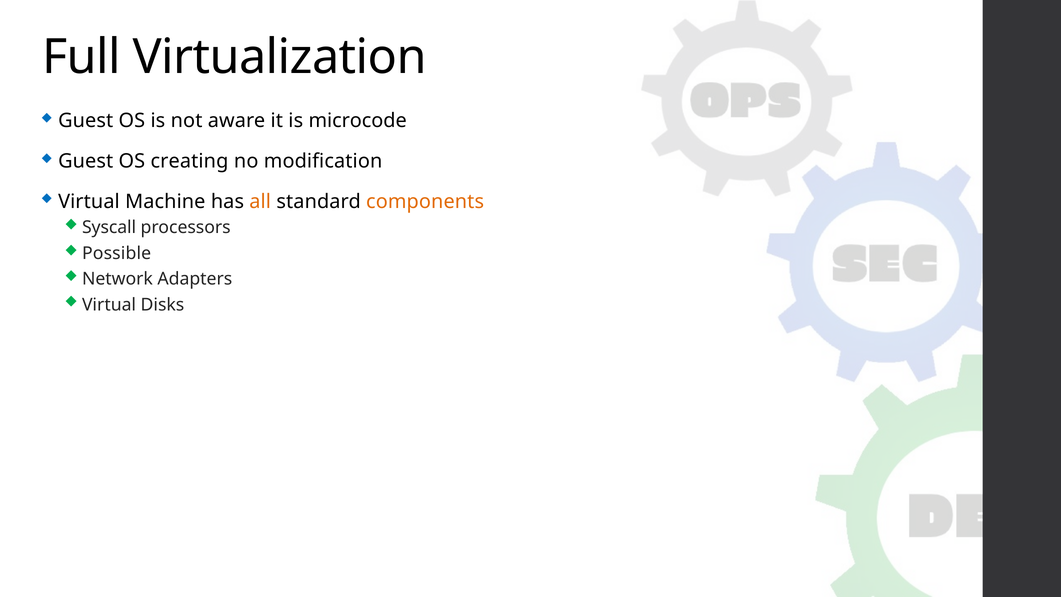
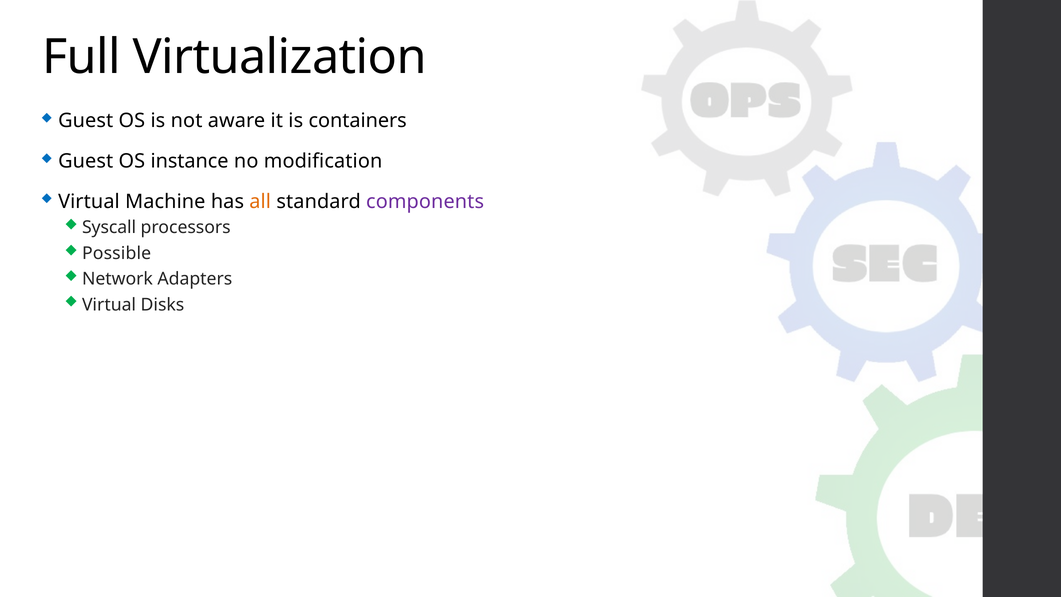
microcode: microcode -> containers (358, 121)
creating: creating -> instance (190, 161)
components colour: orange -> purple (425, 201)
